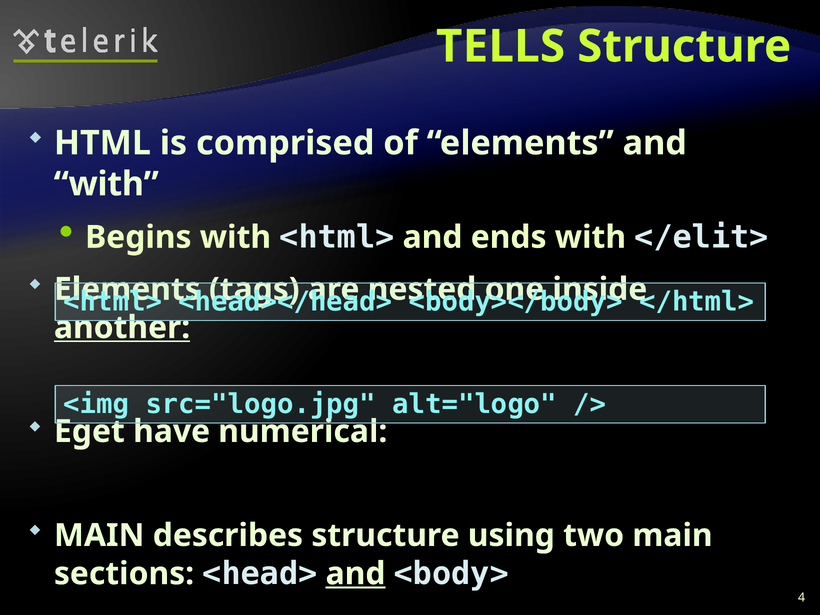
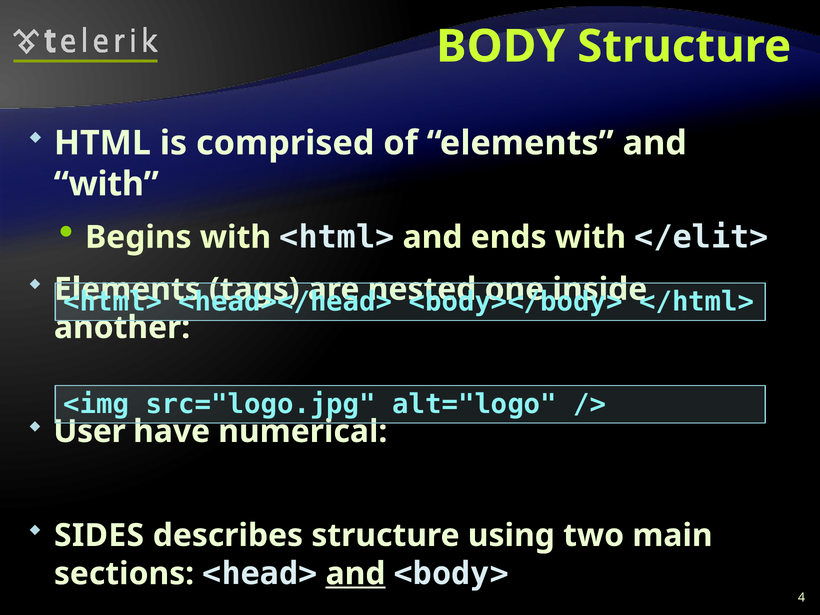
TELLS: TELLS -> BODY (501, 46)
another underline: present -> none (122, 328)
Eget: Eget -> User (90, 431)
MAIN: MAIN -> SIDES (99, 535)
